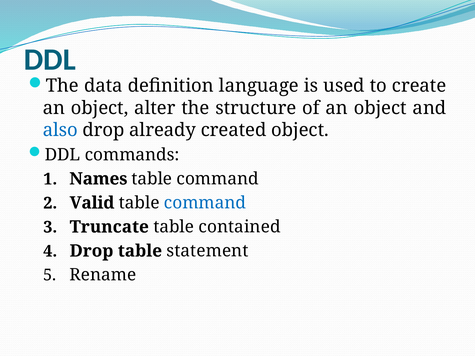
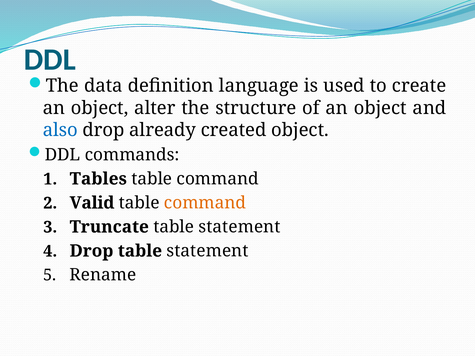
Names: Names -> Tables (98, 179)
command colour: blue -> orange (205, 203)
Truncate table contained: contained -> statement (240, 227)
